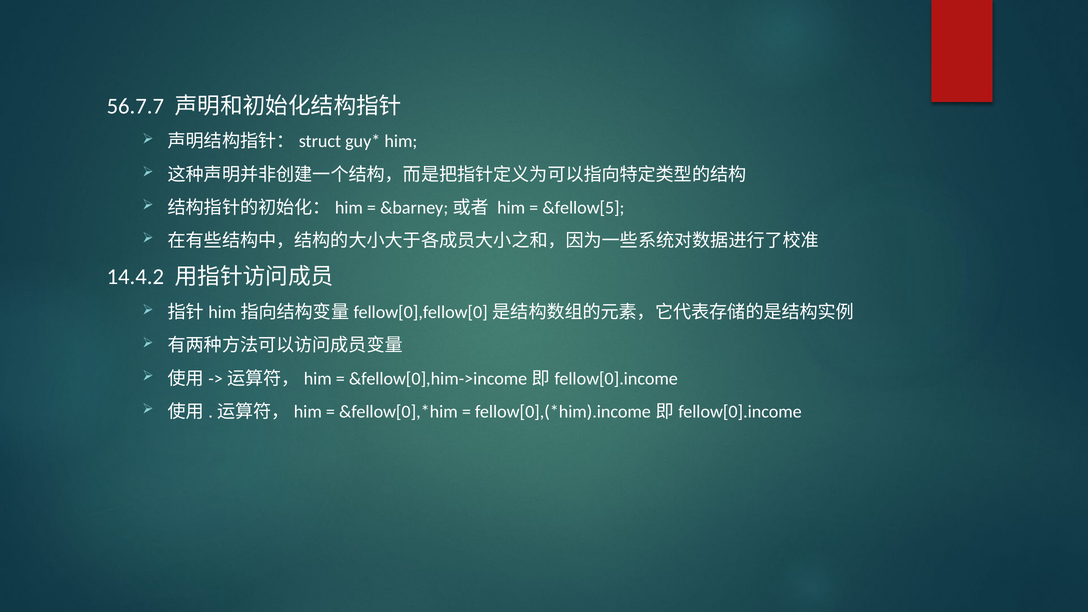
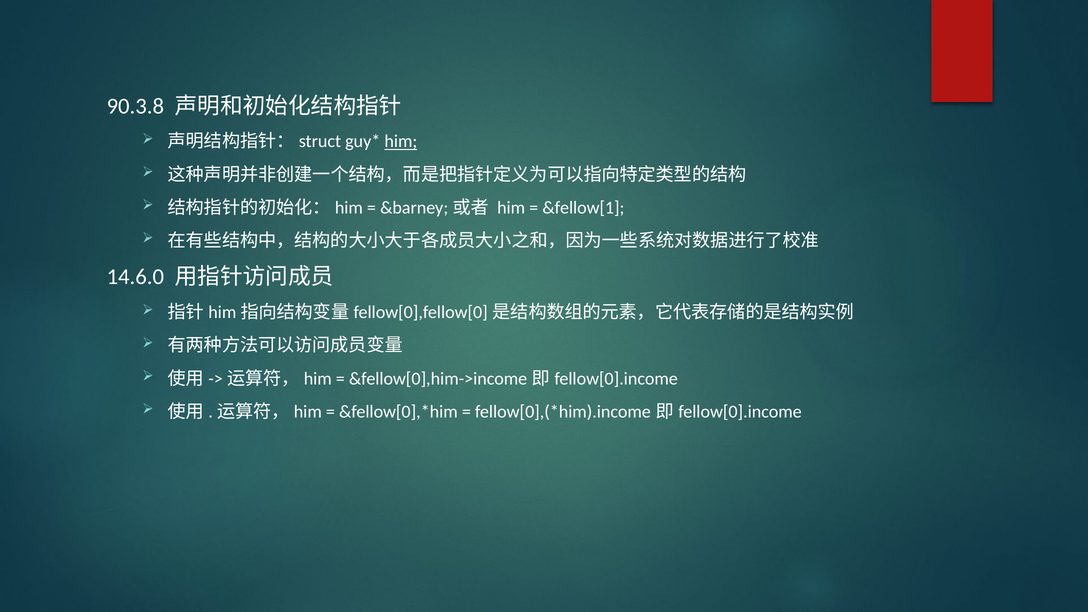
56.7.7: 56.7.7 -> 90.3.8 (135, 106)
him underline: none -> present (401, 142)
&fellow[5: &fellow[5 -> &fellow[1 (583, 208)
14.4.2: 14.4.2 -> 14.6.0 (135, 277)
